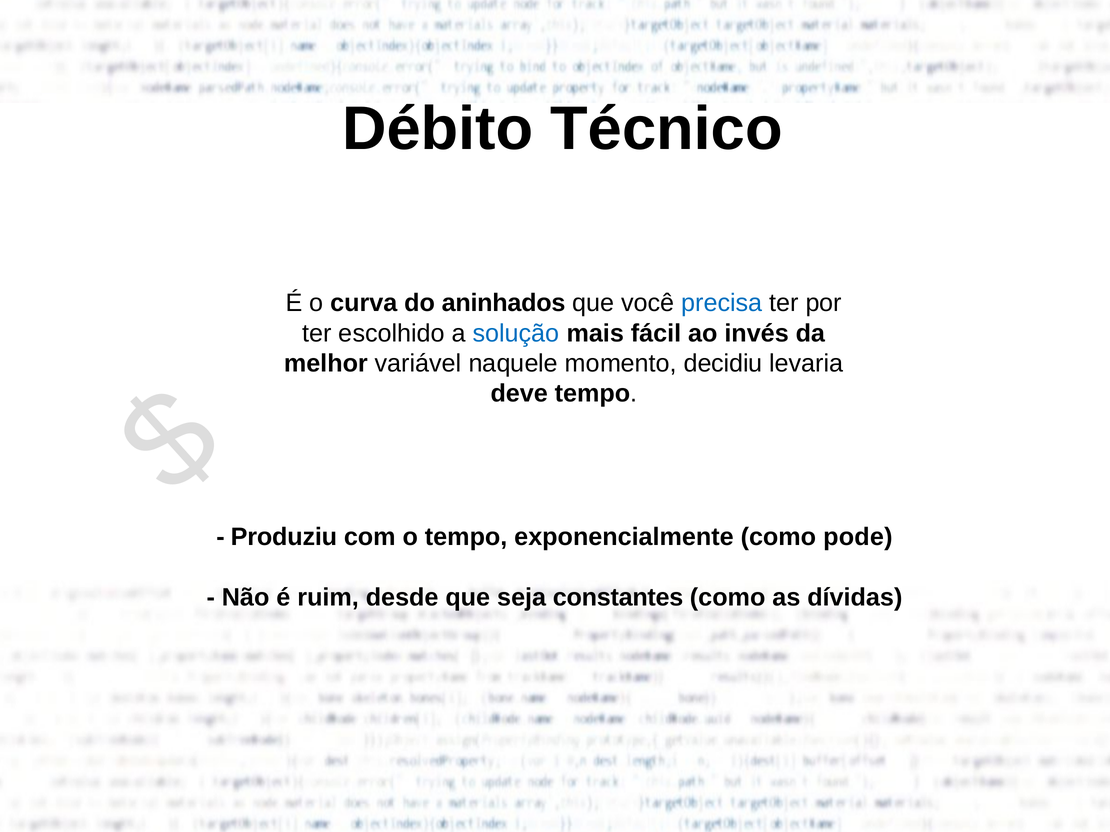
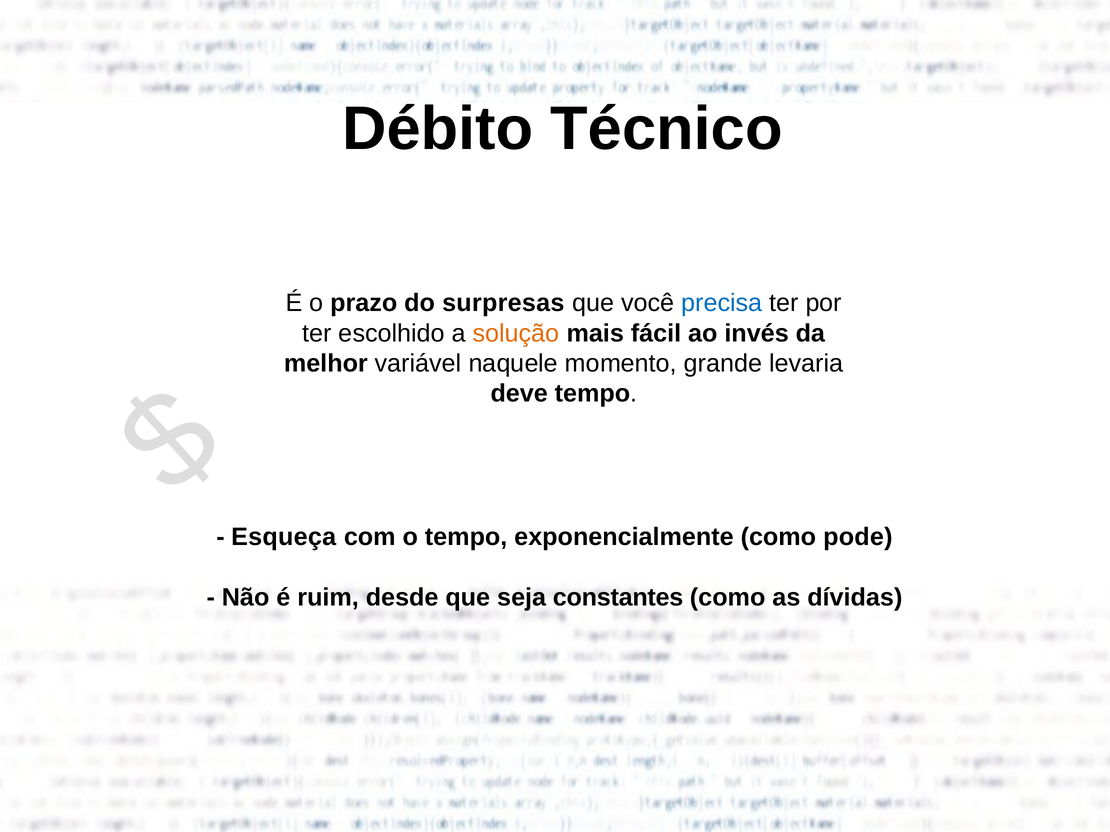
curva: curva -> prazo (364, 303)
aninhados: aninhados -> surpresas (503, 303)
solução colour: blue -> orange (516, 333)
decidiu: decidiu -> grande (723, 364)
Produziu: Produziu -> Esqueça (284, 537)
